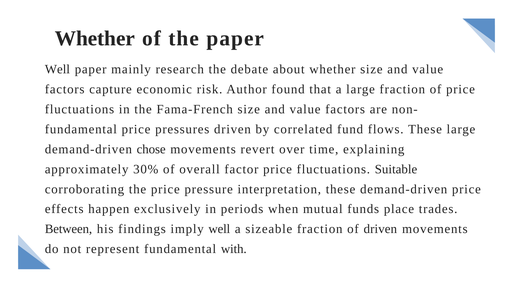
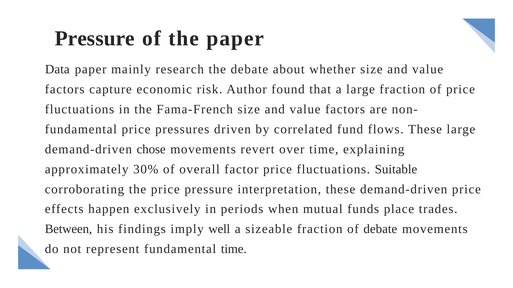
Whether: Whether -> Pressure (95, 38)
Well: Well -> Data (57, 70)
of driven: driven -> debate (380, 230)
fundamental with: with -> time (234, 250)
